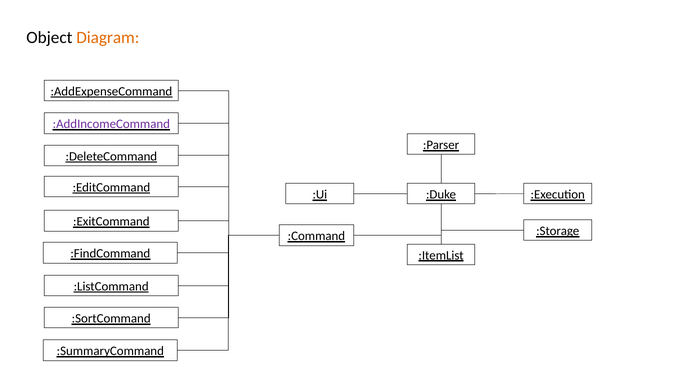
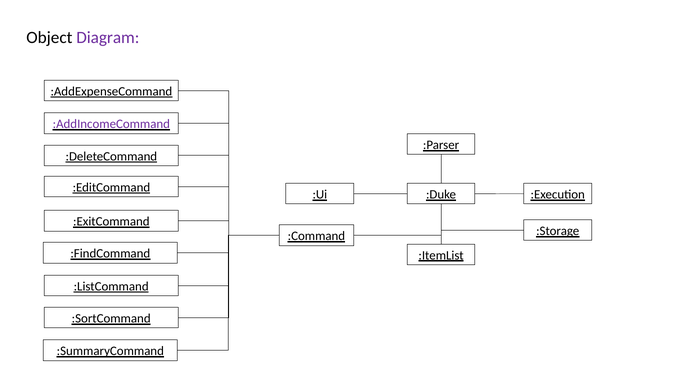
Diagram colour: orange -> purple (108, 38)
